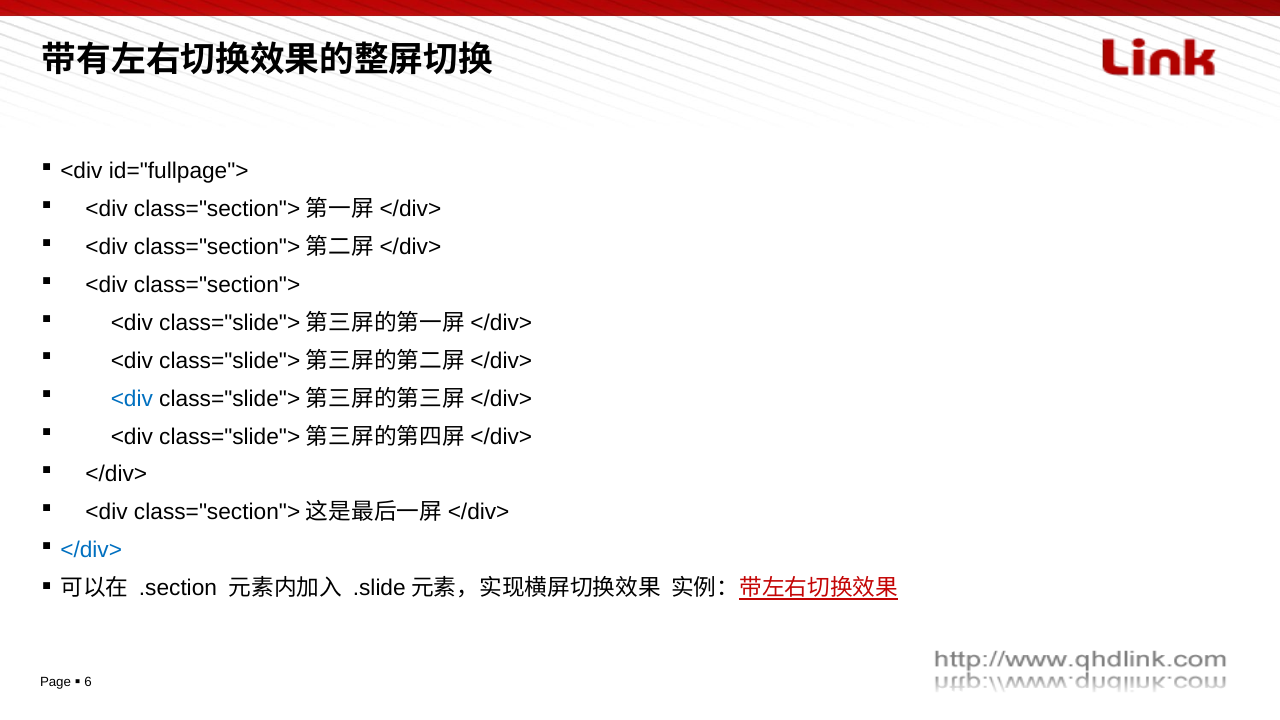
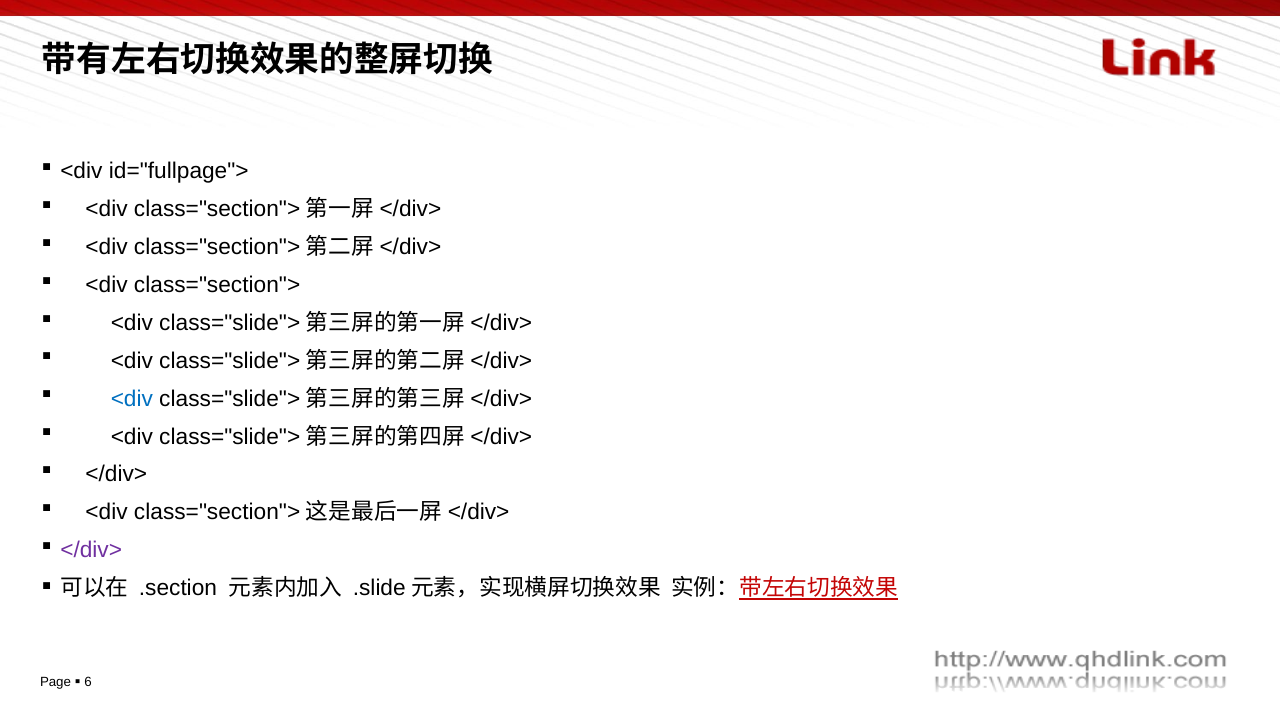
</div> colour: blue -> purple (91, 550)
